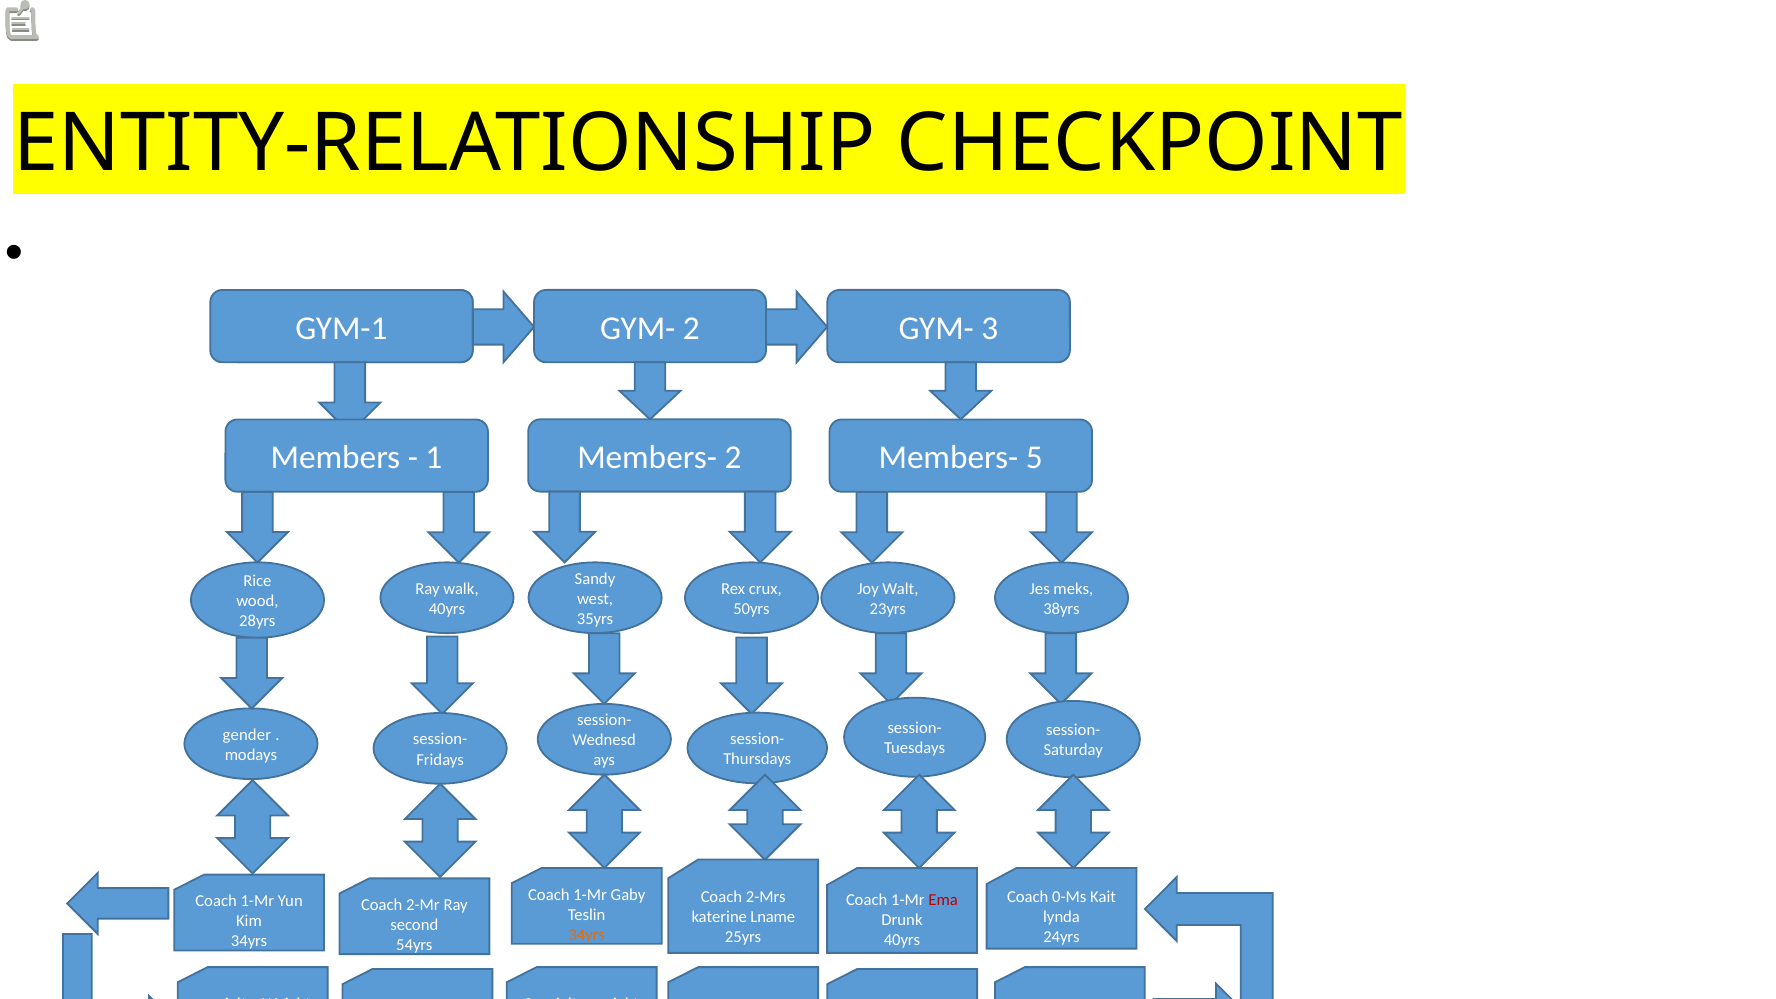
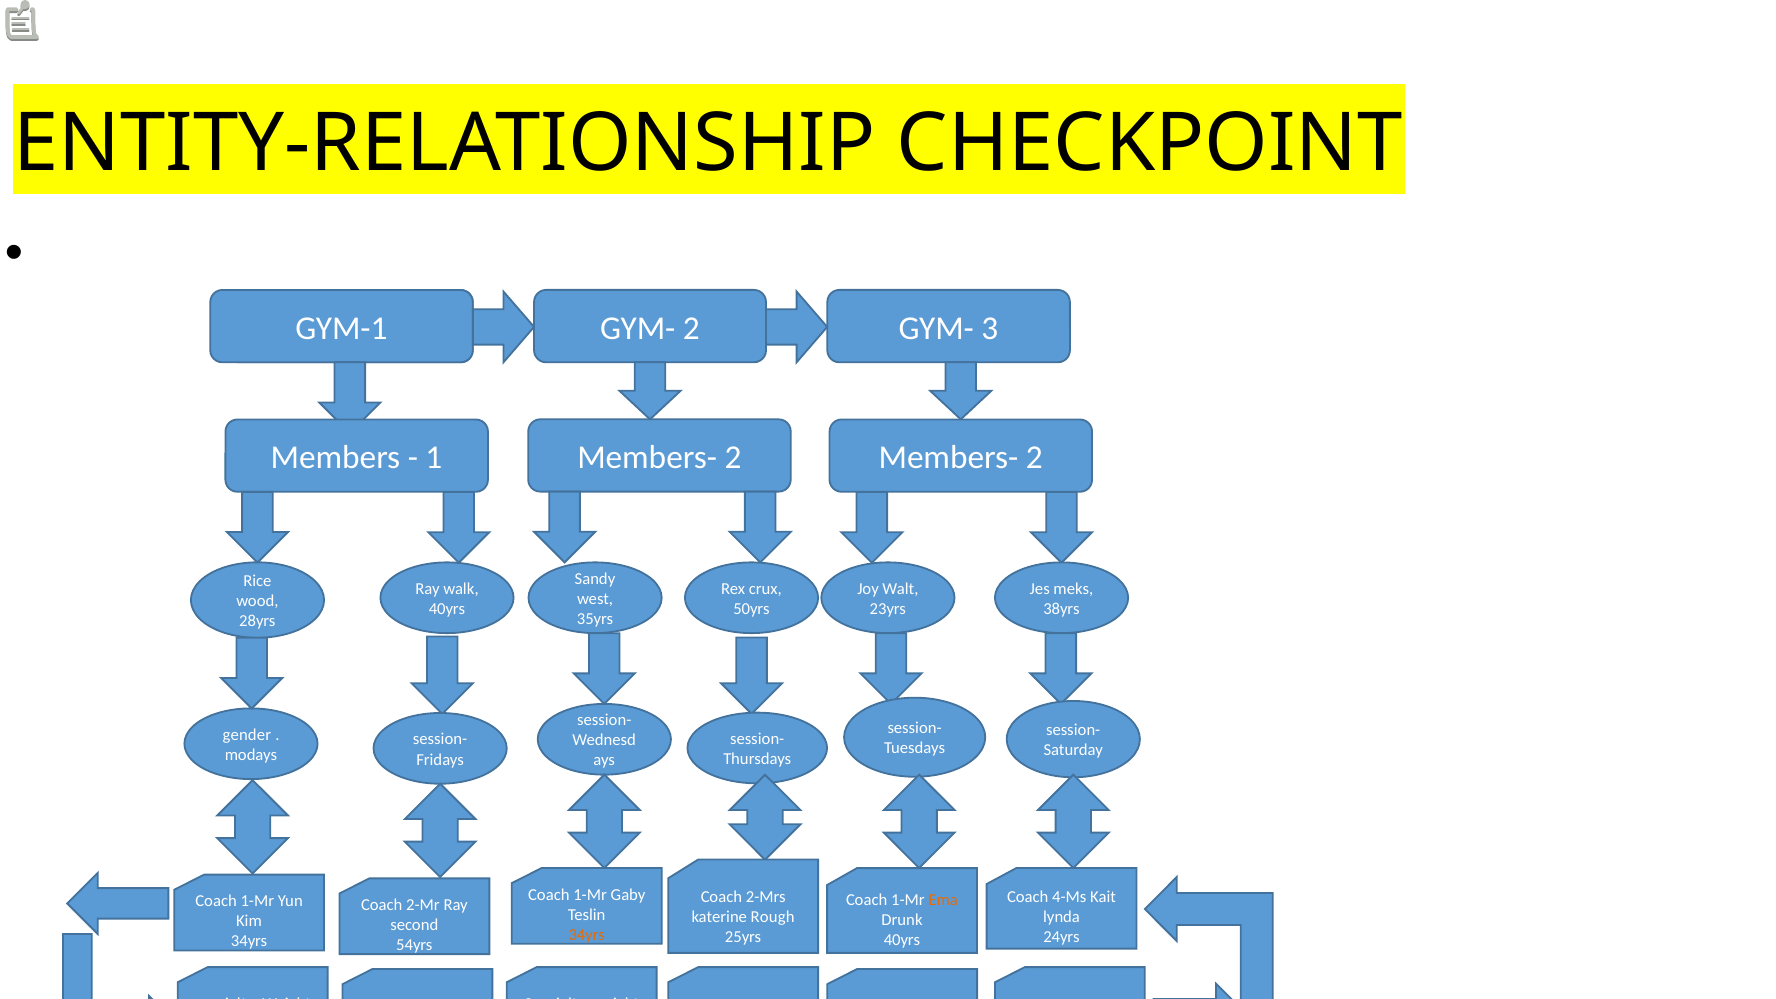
2 Members- 5: 5 -> 2 (1034, 458)
0-Ms: 0-Ms -> 4-Ms (1069, 897)
Ema colour: red -> orange (943, 900)
Lname: Lname -> Rough (773, 917)
